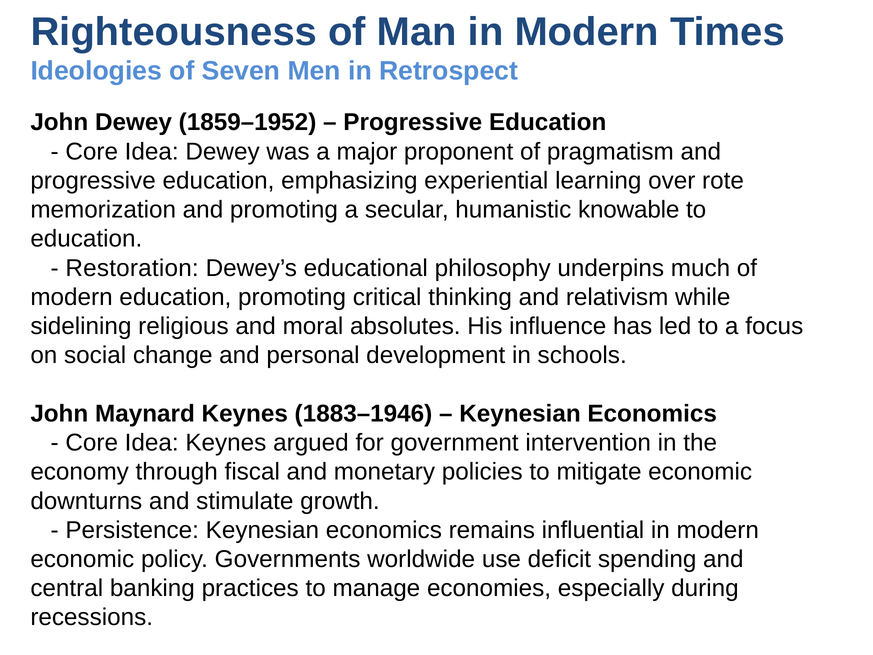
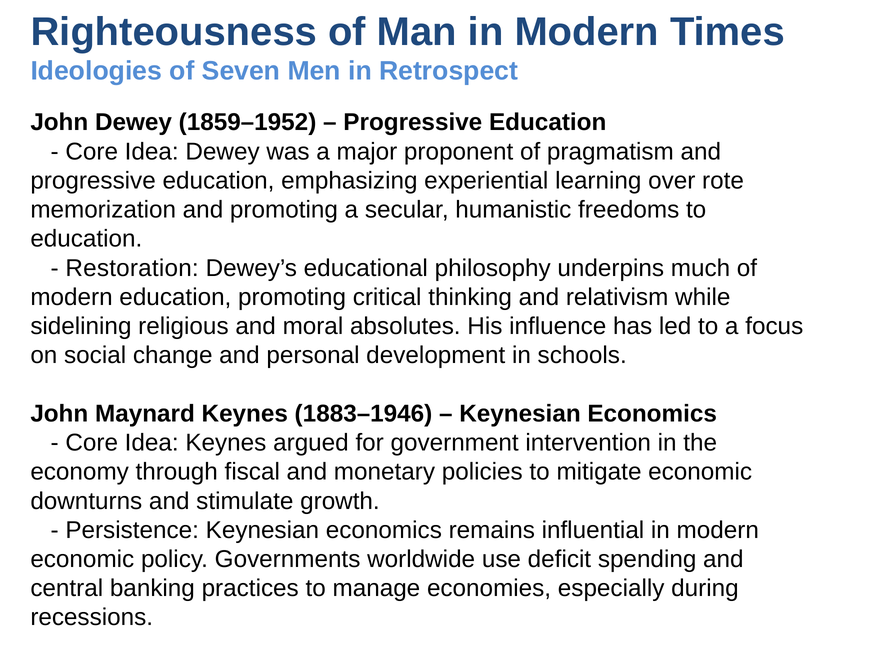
knowable: knowable -> freedoms (629, 210)
